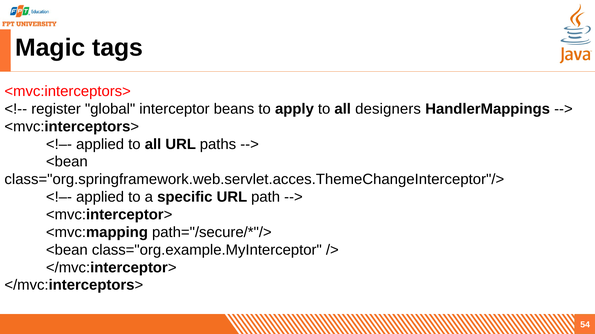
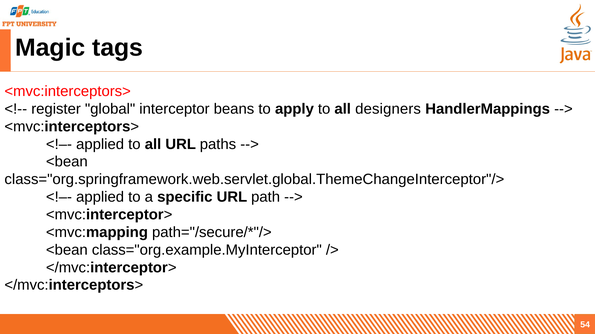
class="org.springframework.web.servlet.acces.ThemeChangeInterceptor"/>: class="org.springframework.web.servlet.acces.ThemeChangeInterceptor"/> -> class="org.springframework.web.servlet.global.ThemeChangeInterceptor"/> (254, 180)
